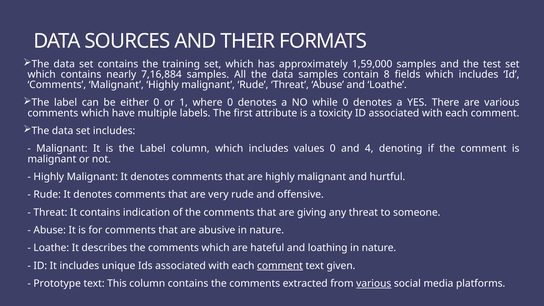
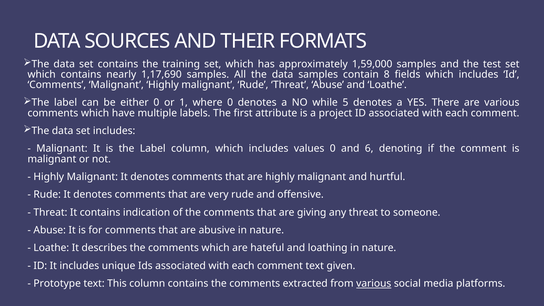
7,16,884: 7,16,884 -> 1,17,690 (161, 74)
while 0: 0 -> 5 (345, 103)
toxicity: toxicity -> project (335, 113)
4: 4 -> 6 (369, 149)
comment underline: present -> none (280, 266)
